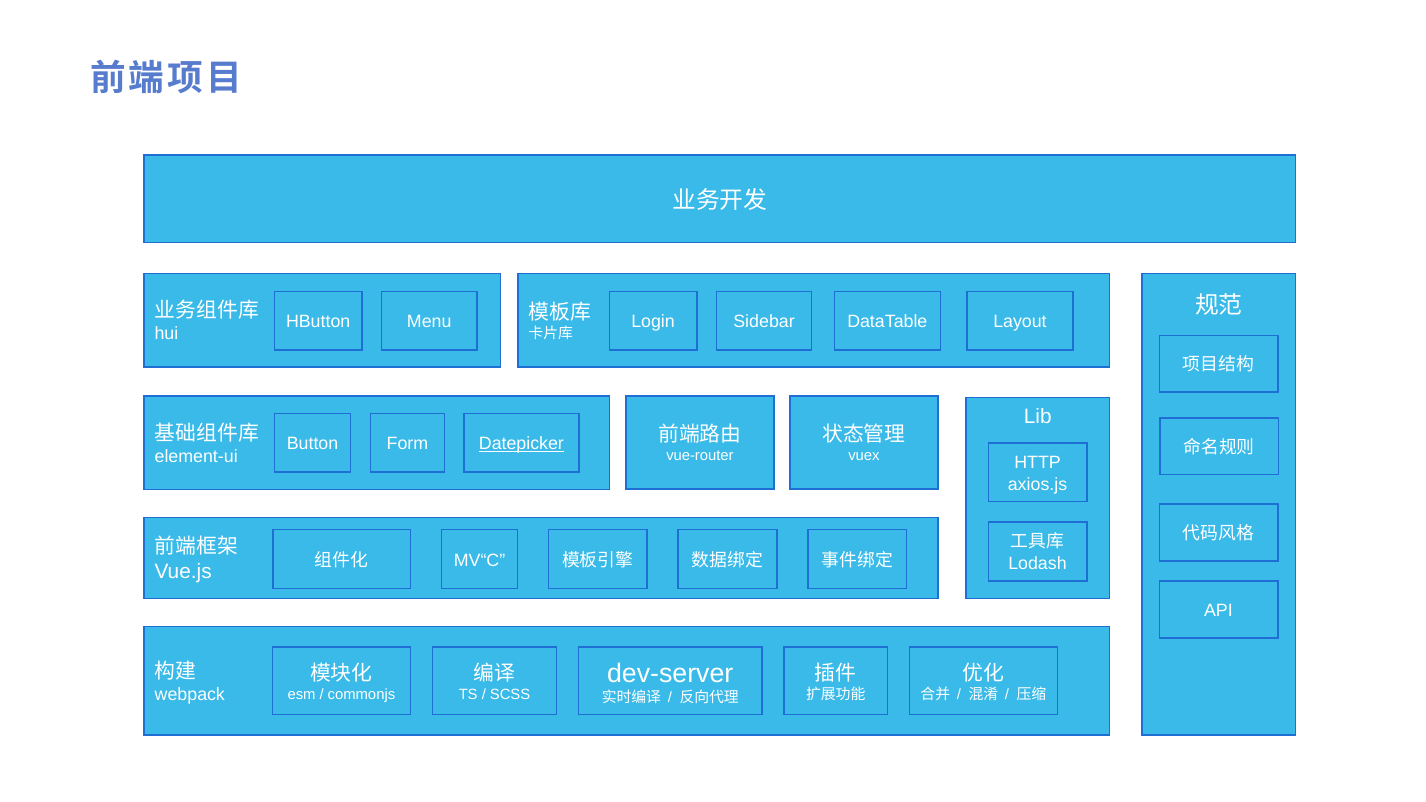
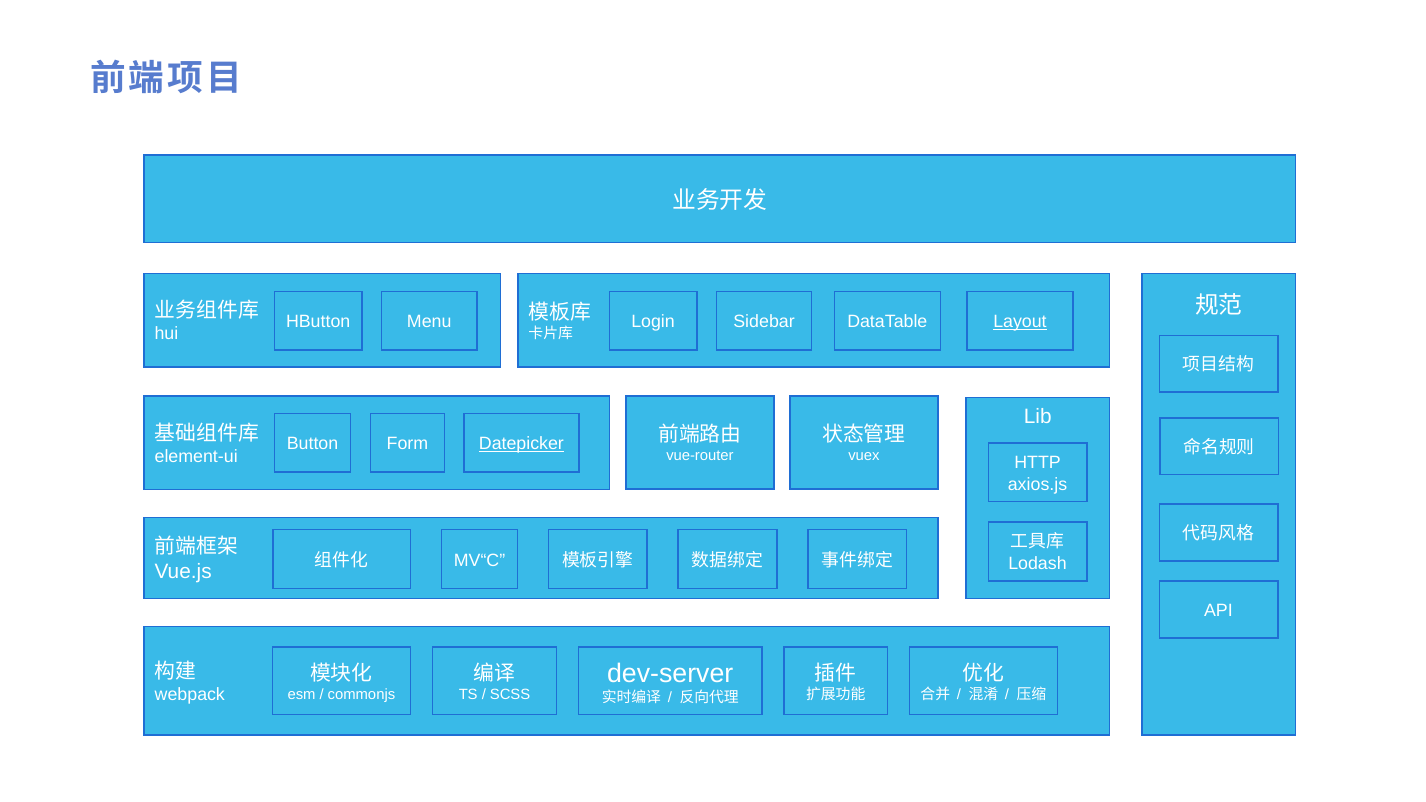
Layout underline: none -> present (1020, 322)
